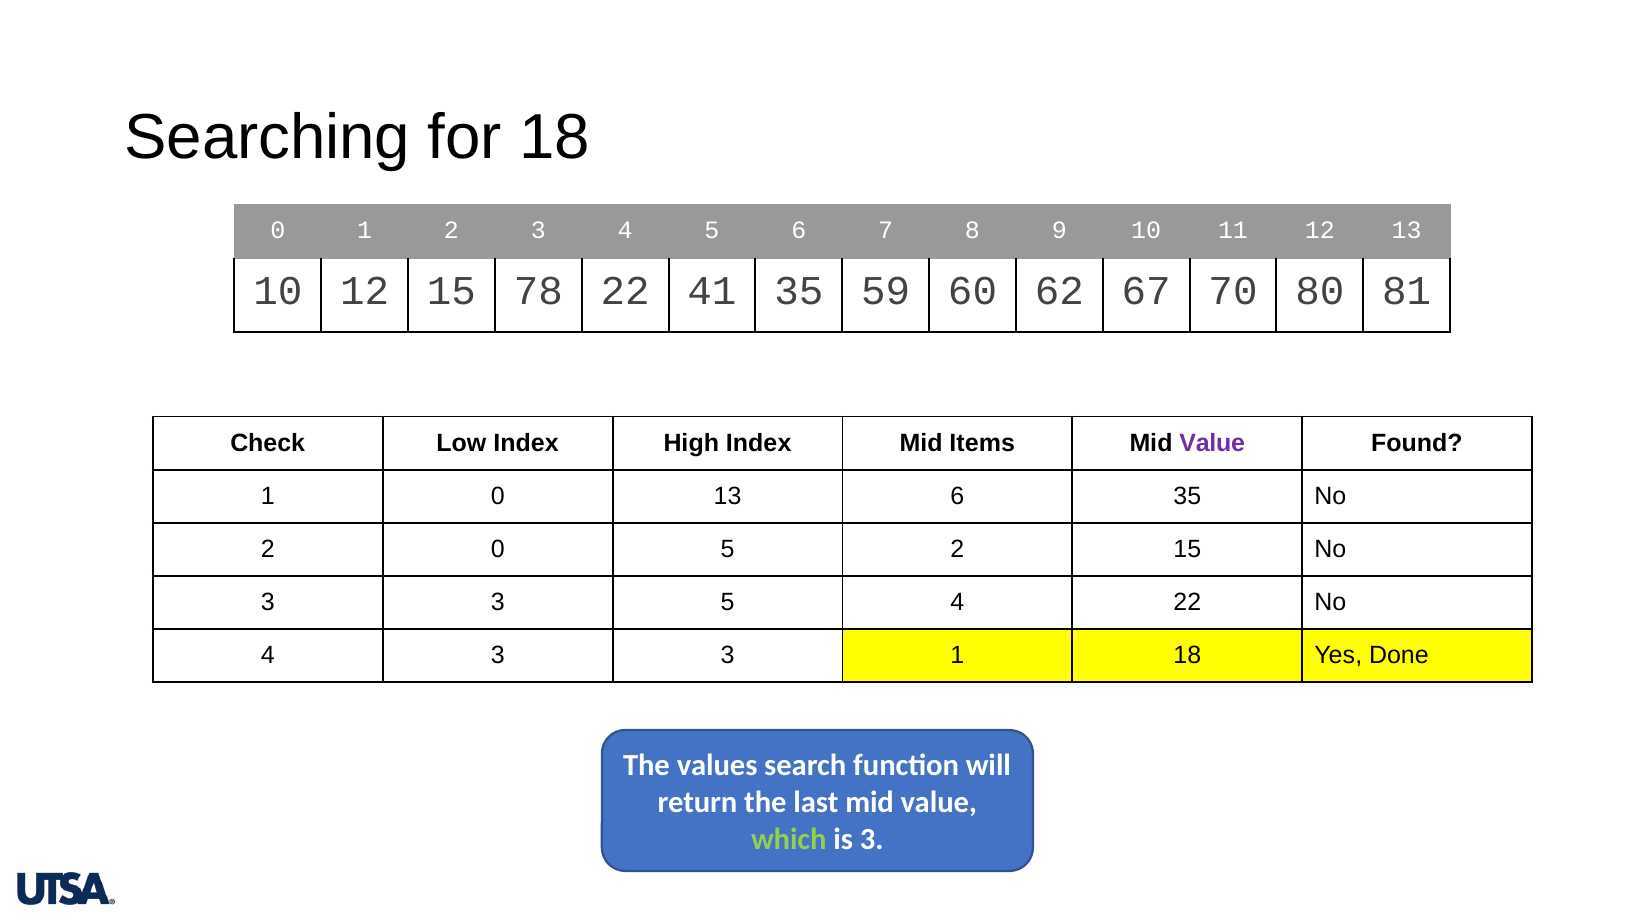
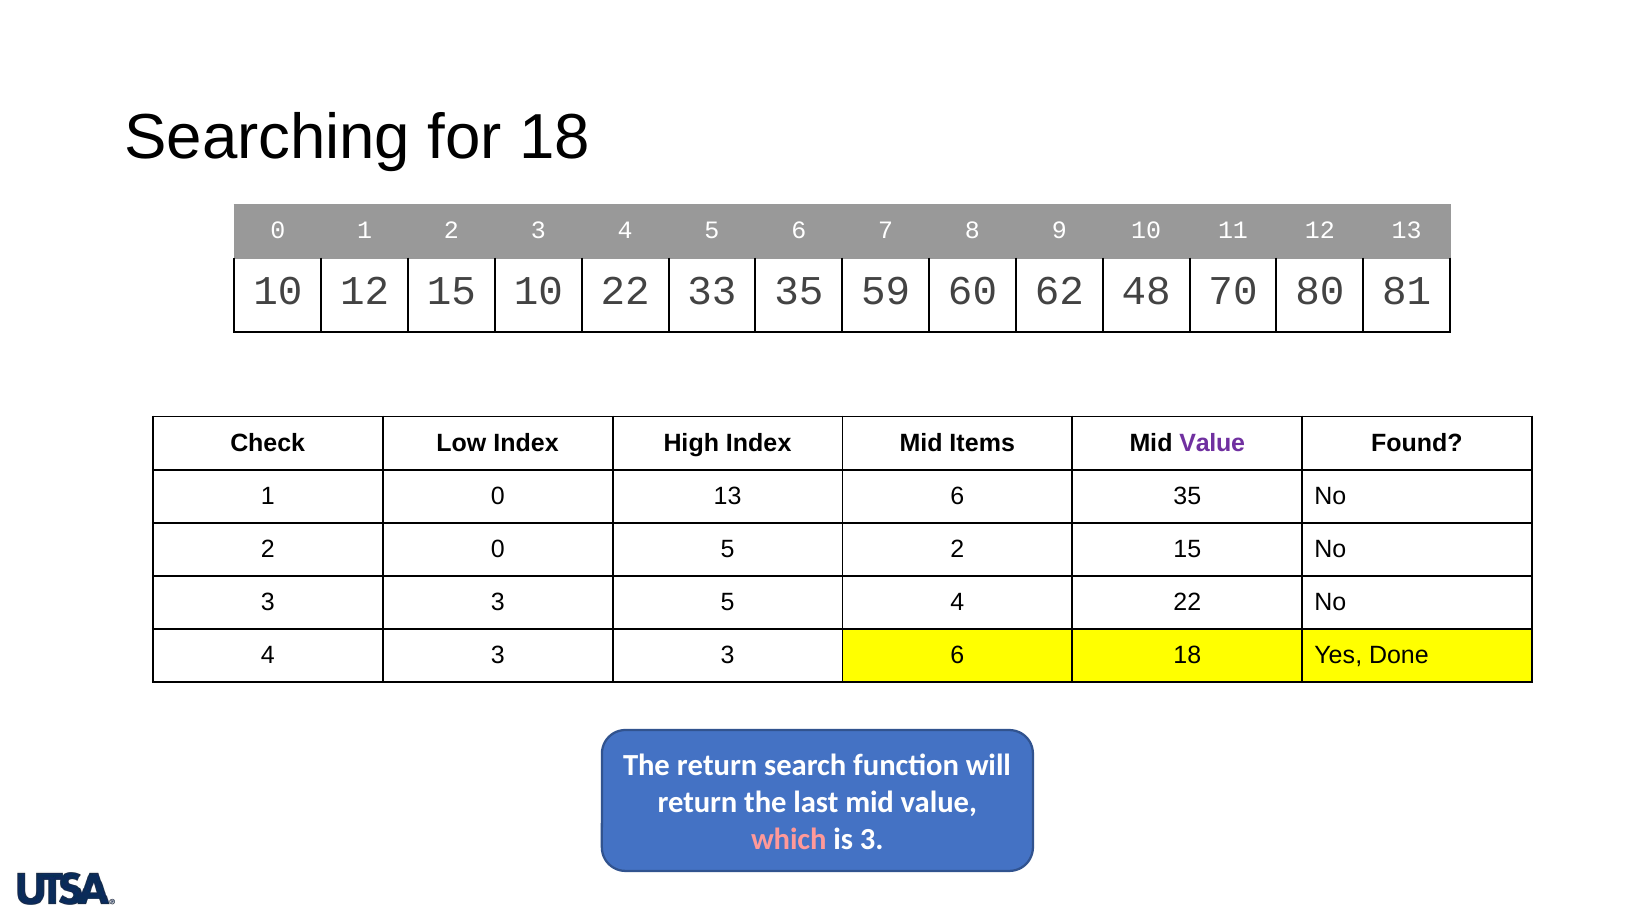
15 78: 78 -> 10 (538, 291)
41: 41 -> 33 (712, 291)
67: 67 -> 48 (1146, 291)
3 1: 1 -> 6 (957, 655)
The values: values -> return (717, 766)
which colour: light green -> pink (789, 839)
